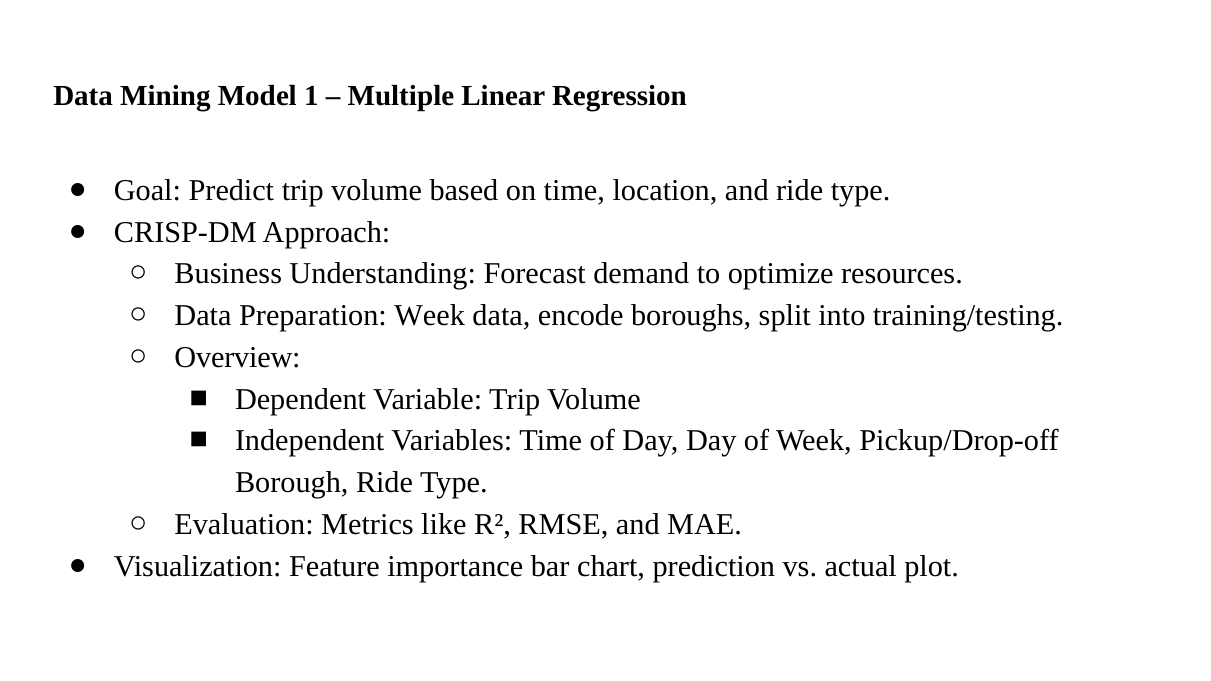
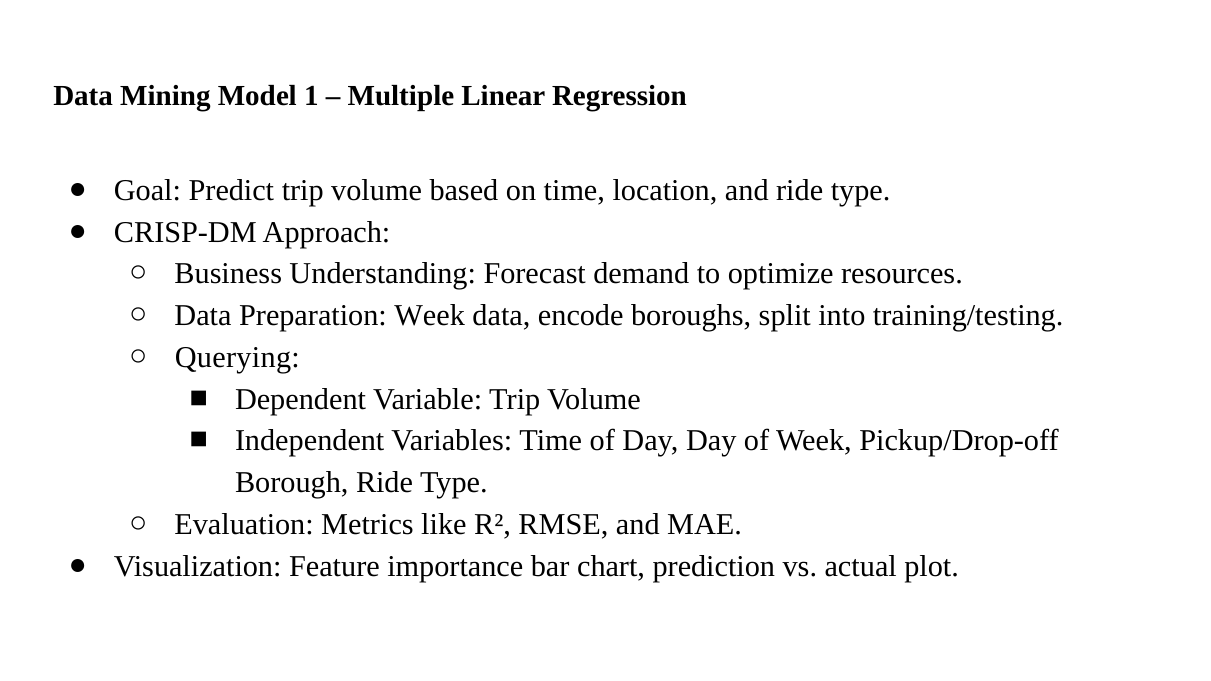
Overview: Overview -> Querying (237, 358)
